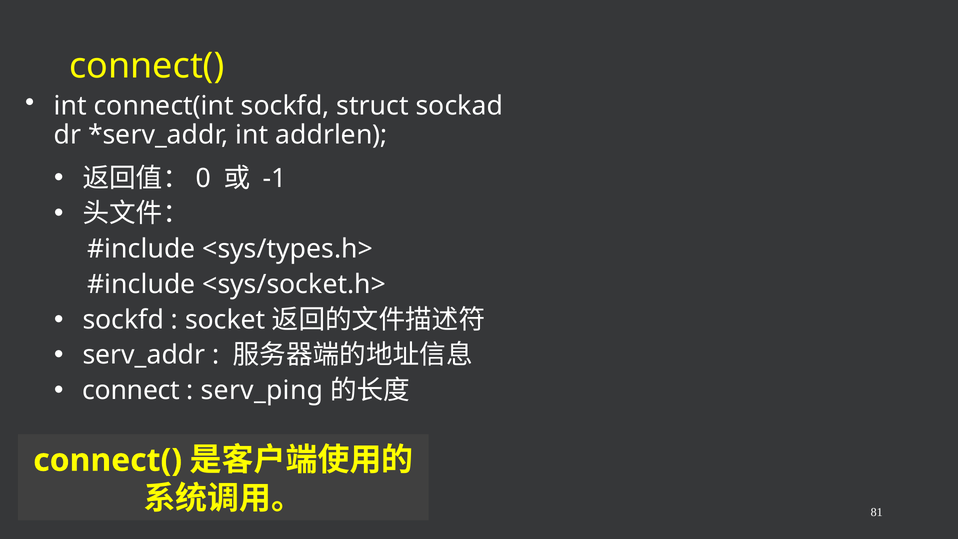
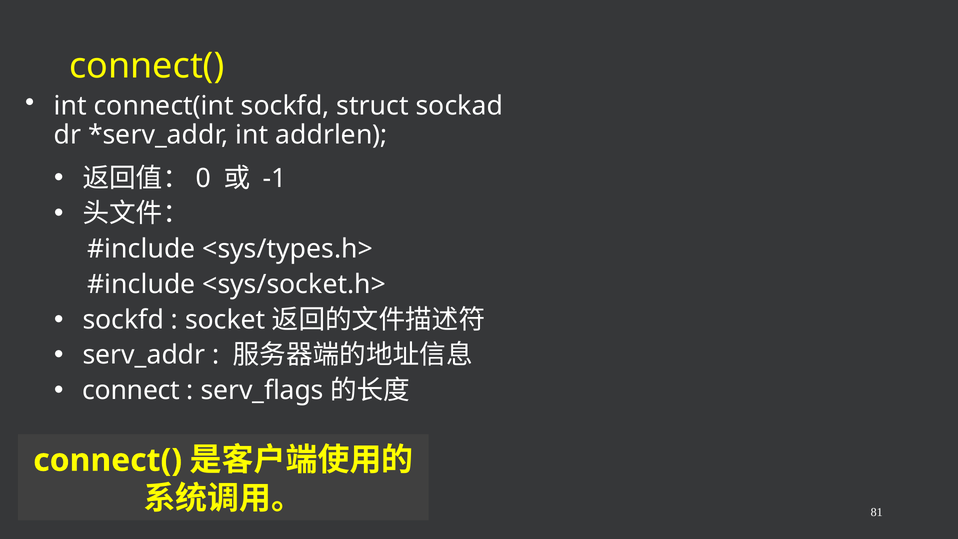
serv_ping: serv_ping -> serv_flags (262, 391)
